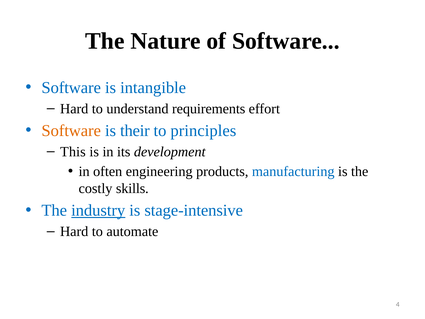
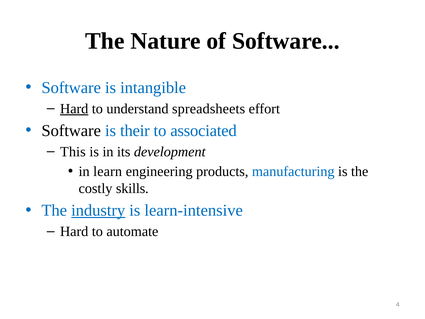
Hard underline: none -> present (74, 109)
requirements: requirements -> spreadsheets (209, 109)
Software colour: orange -> black (71, 131)
principles: principles -> associated (204, 131)
often: often -> learn (108, 171)
stage-intensive: stage-intensive -> learn-intensive (194, 210)
